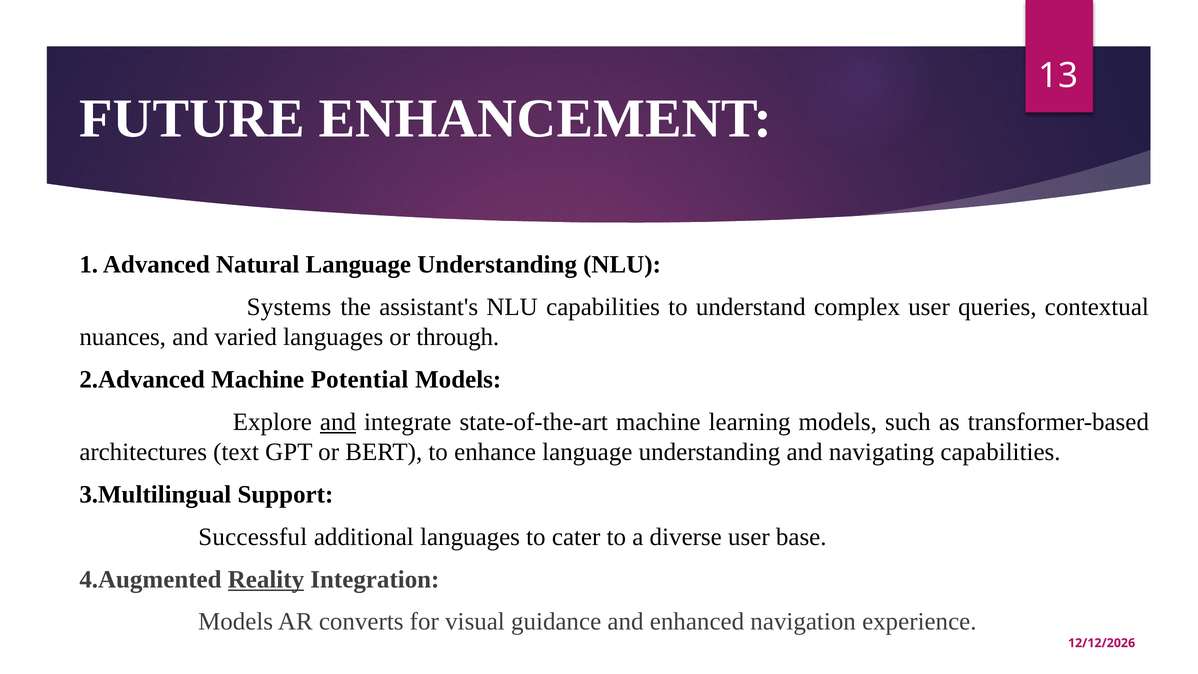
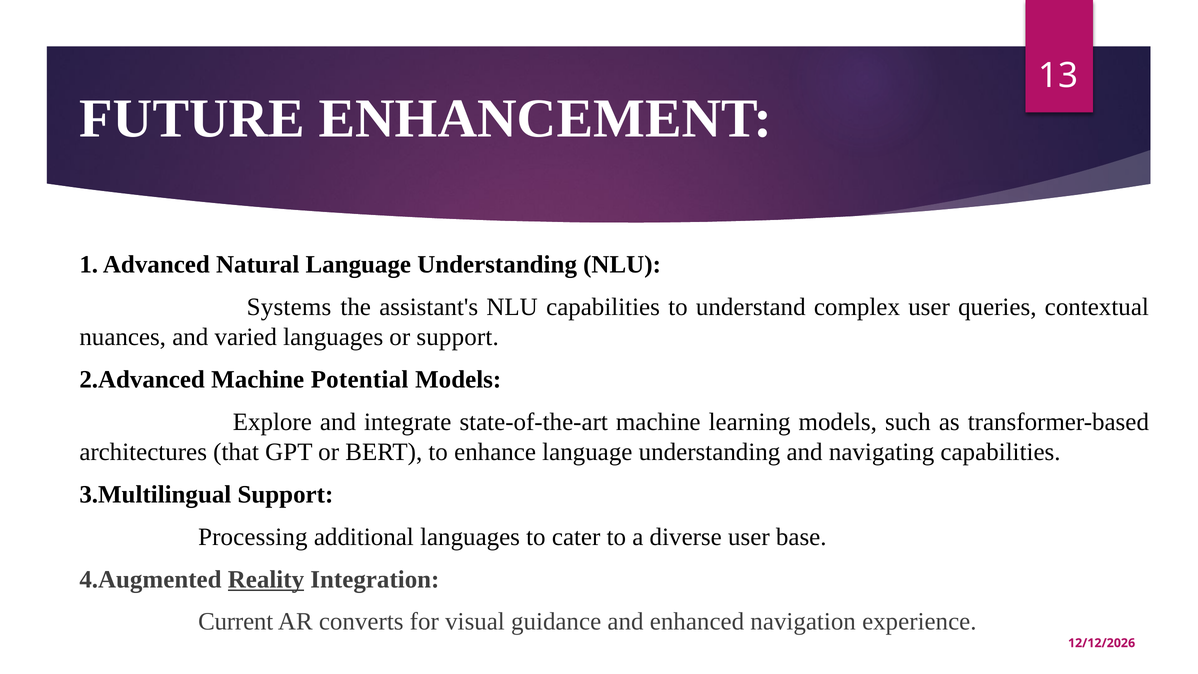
or through: through -> support (458, 337)
and underline: present -> none (338, 422)
text: text -> that (236, 452)
Successful: Successful -> Processing (253, 537)
Models: Models -> Current (236, 622)
